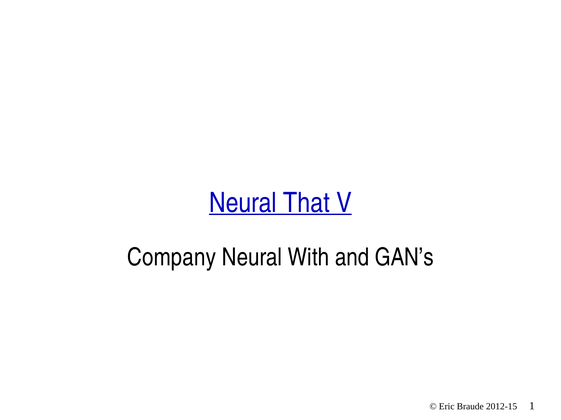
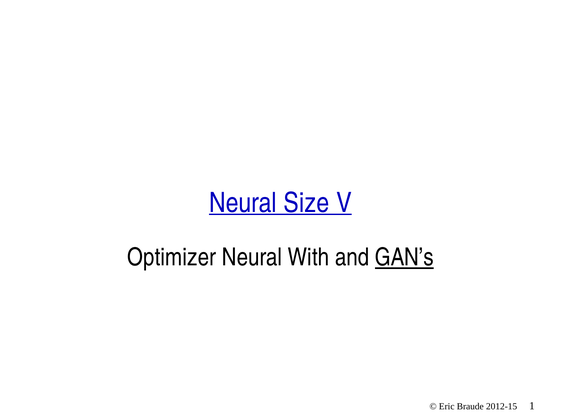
That: That -> Size (306, 203)
Company: Company -> Optimizer (172, 258)
GAN’s underline: none -> present (404, 258)
